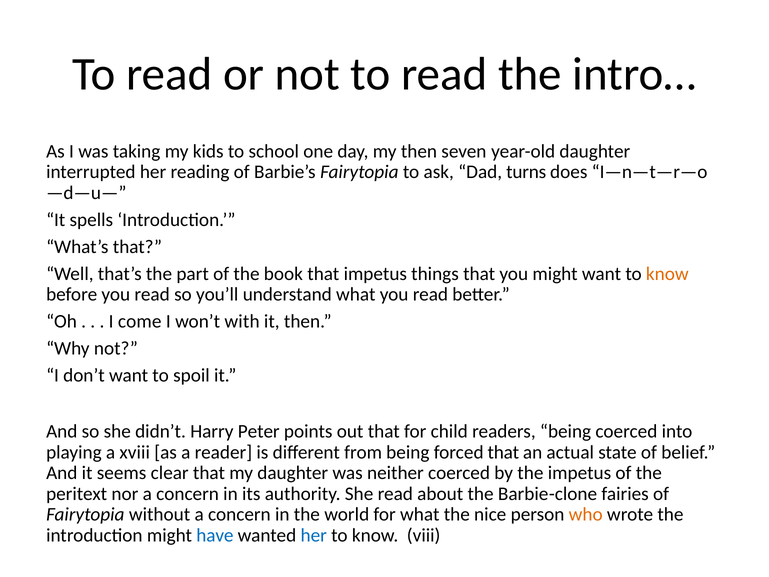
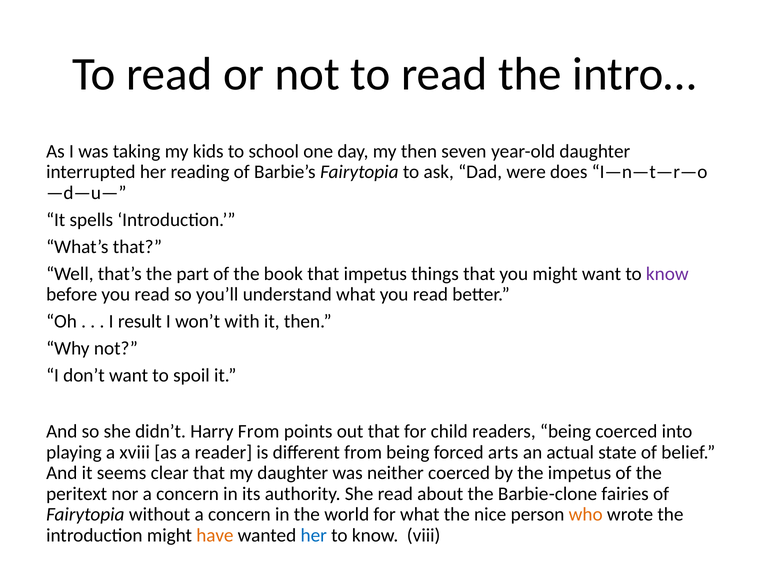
turns: turns -> were (526, 172)
know colour: orange -> purple (667, 274)
come: come -> result (140, 321)
Harry Peter: Peter -> From (259, 431)
forced that: that -> arts (503, 452)
have colour: blue -> orange (215, 535)
